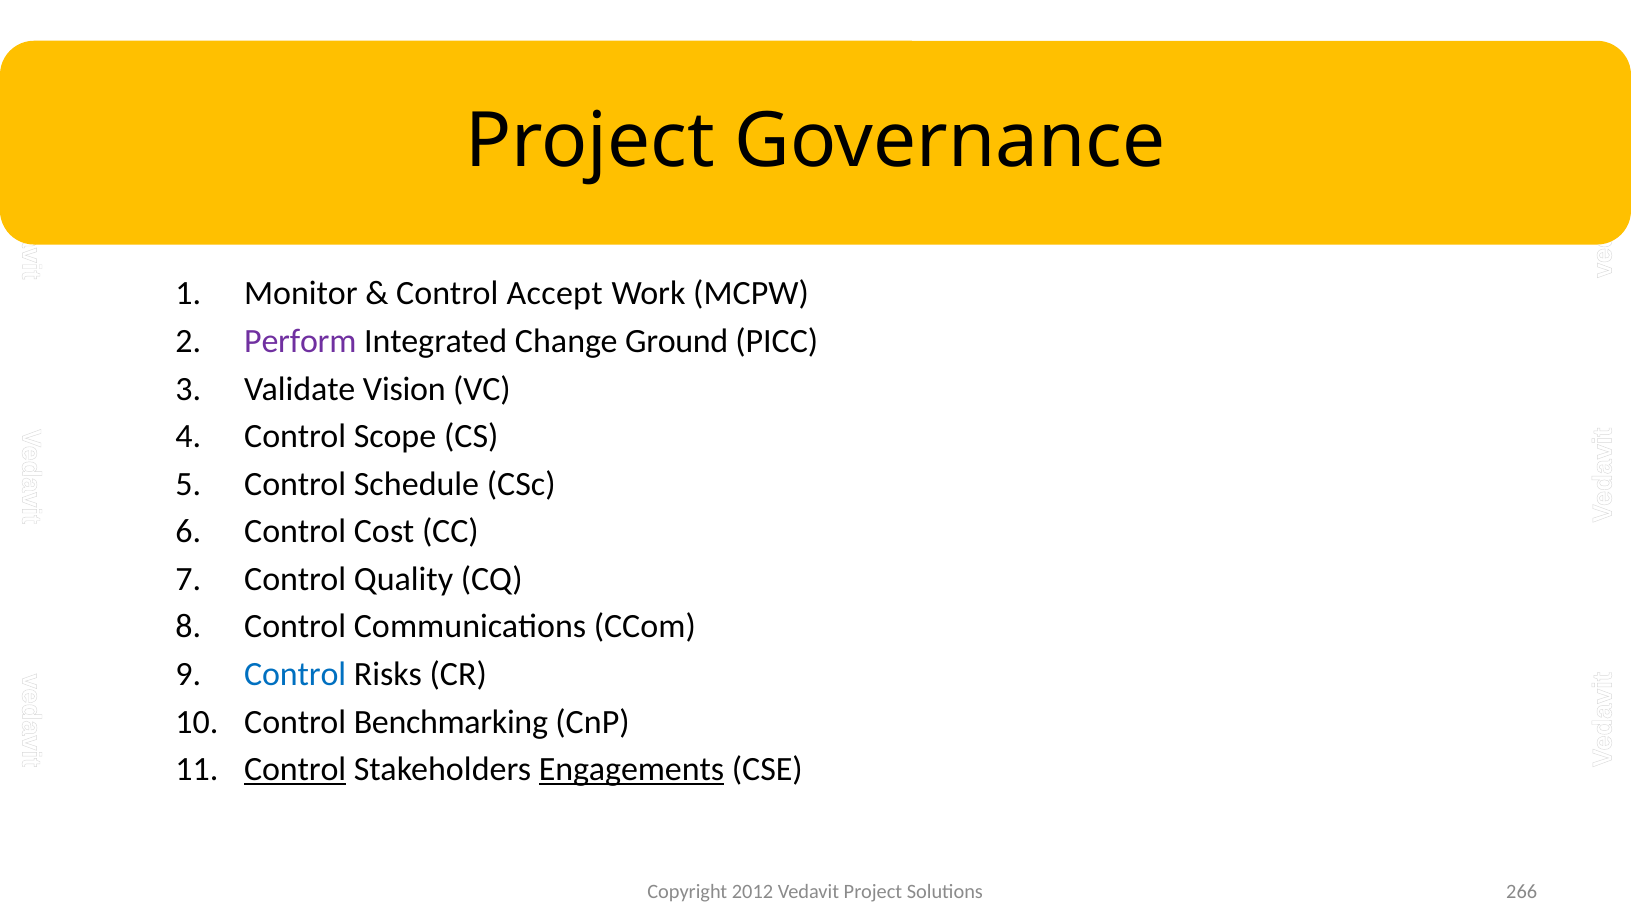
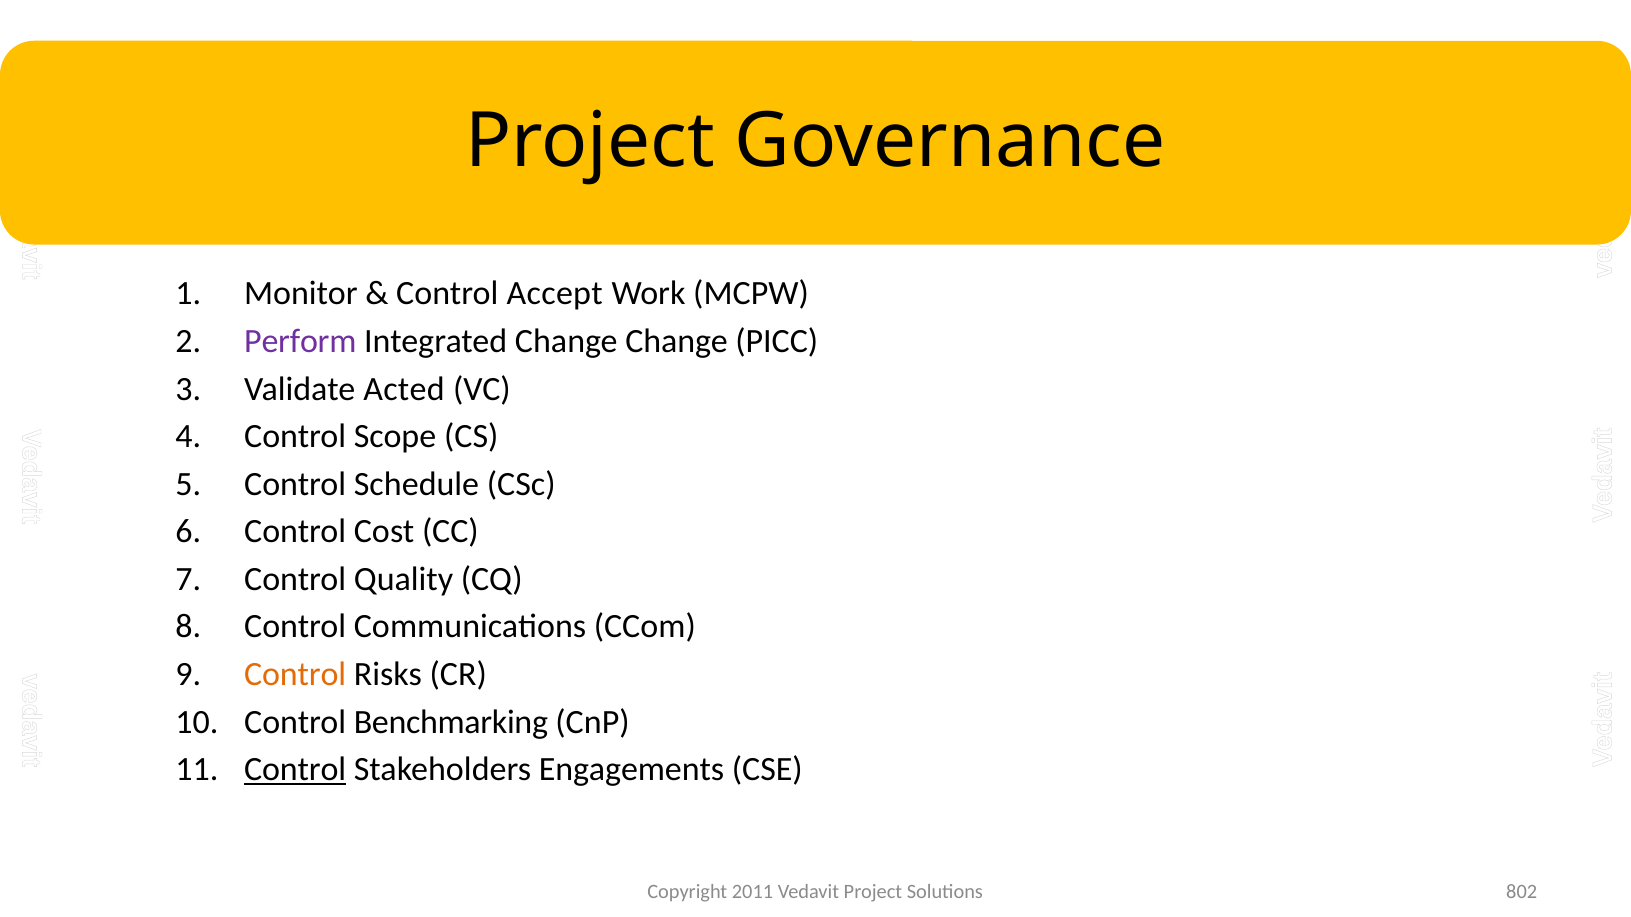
Change Ground: Ground -> Change (677, 341)
Vision: Vision -> Acted (404, 389)
Control colour: blue -> orange (295, 675)
Engagements underline: present -> none (631, 770)
2012: 2012 -> 2011 (753, 893)
266: 266 -> 802 (1522, 892)
